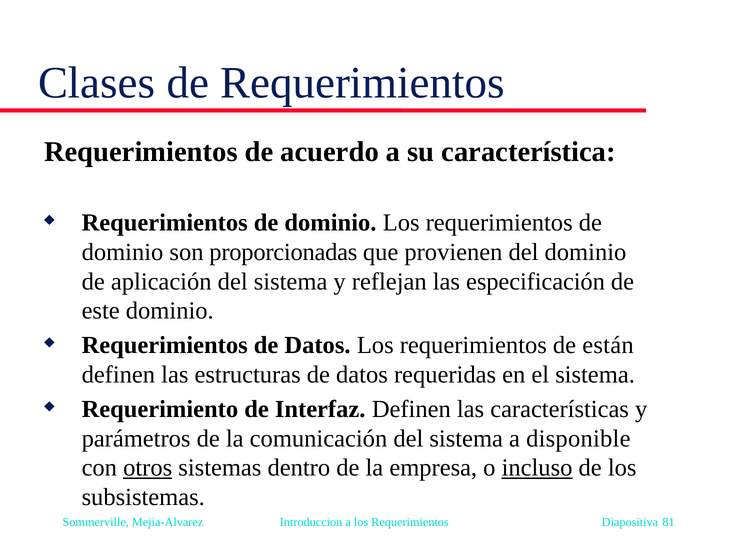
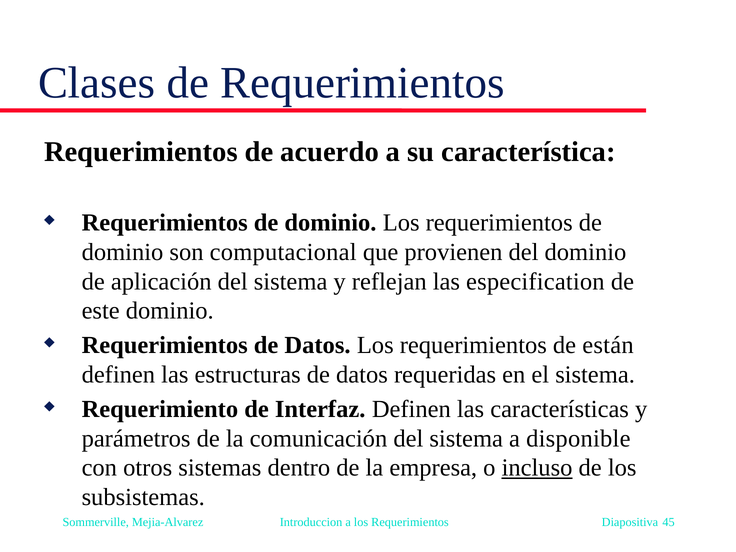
proporcionadas: proporcionadas -> computacional (283, 252)
especificación: especificación -> especification (535, 281)
otros underline: present -> none (148, 468)
81: 81 -> 45 (669, 522)
